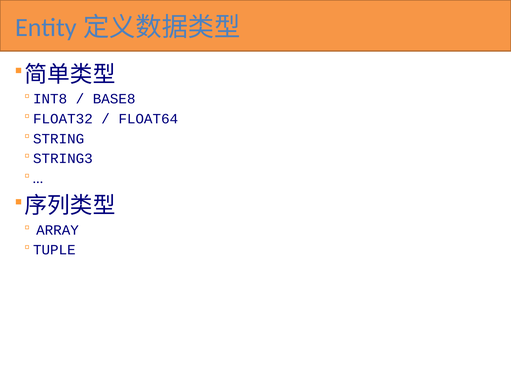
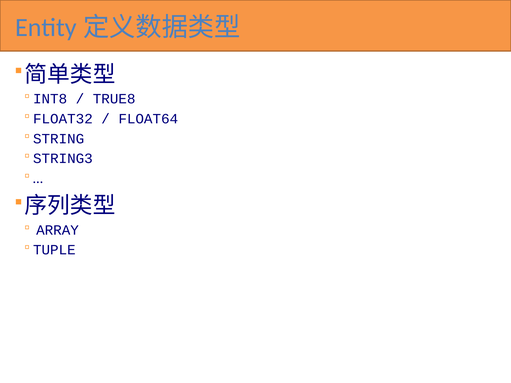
BASE8: BASE8 -> TRUE8 (114, 99)
